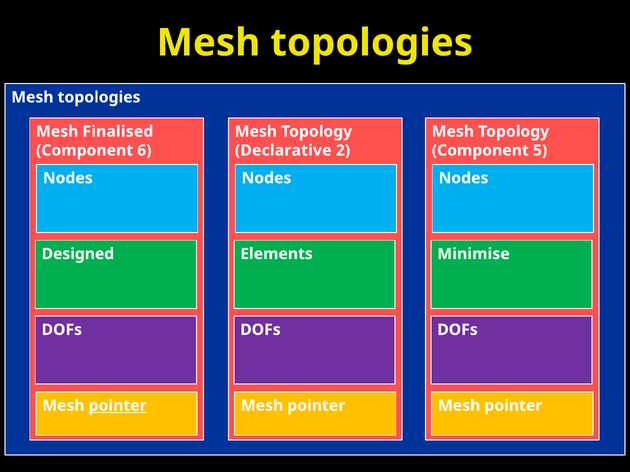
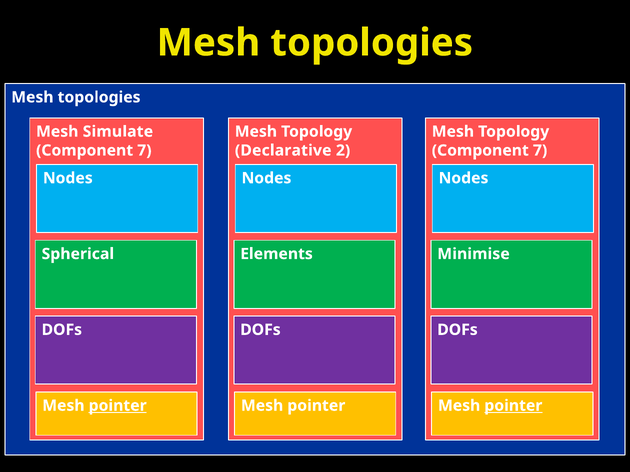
Finalised: Finalised -> Simulate (118, 132)
6: 6 -> 7 (144, 151)
5: 5 -> 7 (540, 151)
Designed: Designed -> Spherical (78, 254)
pointer underline: none -> present (513, 406)
